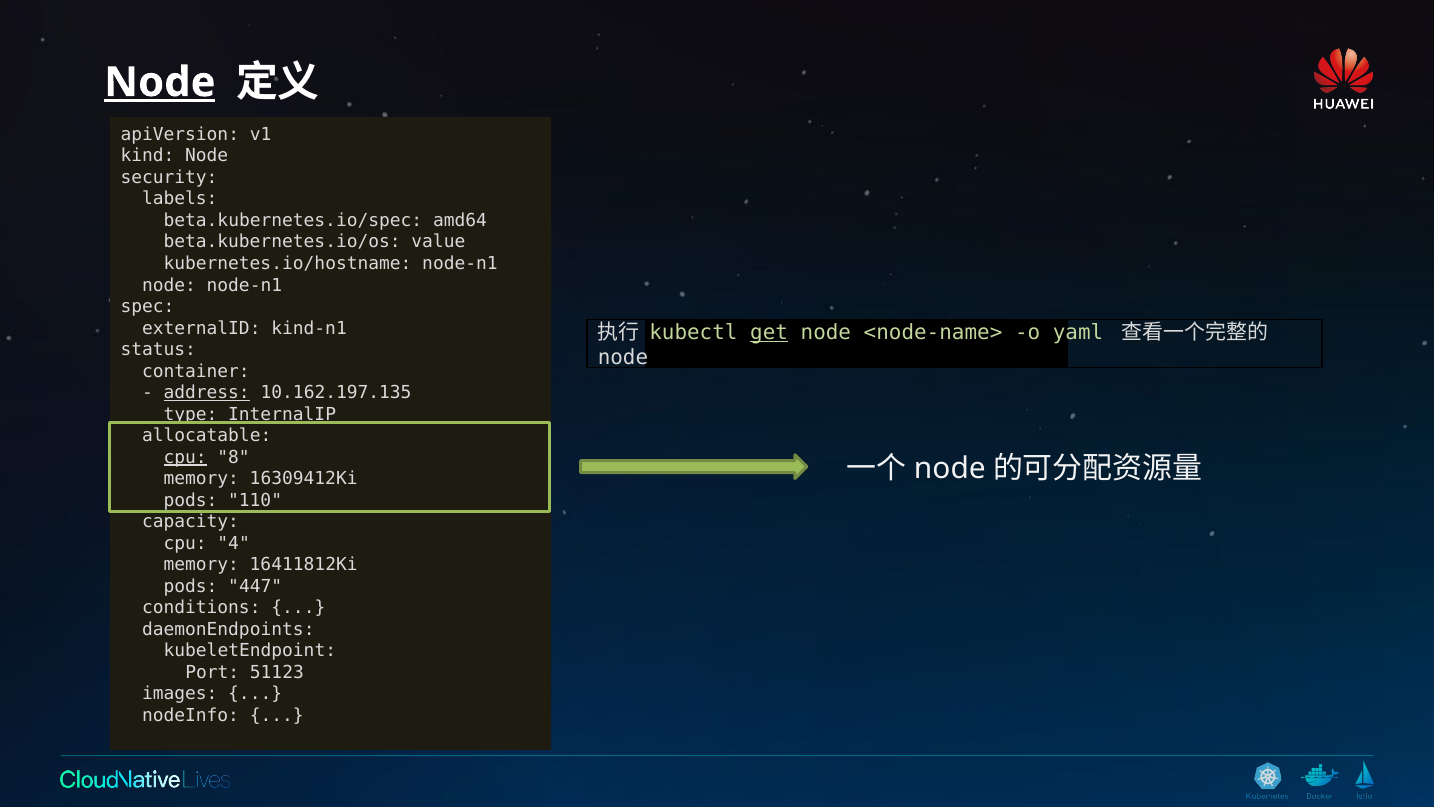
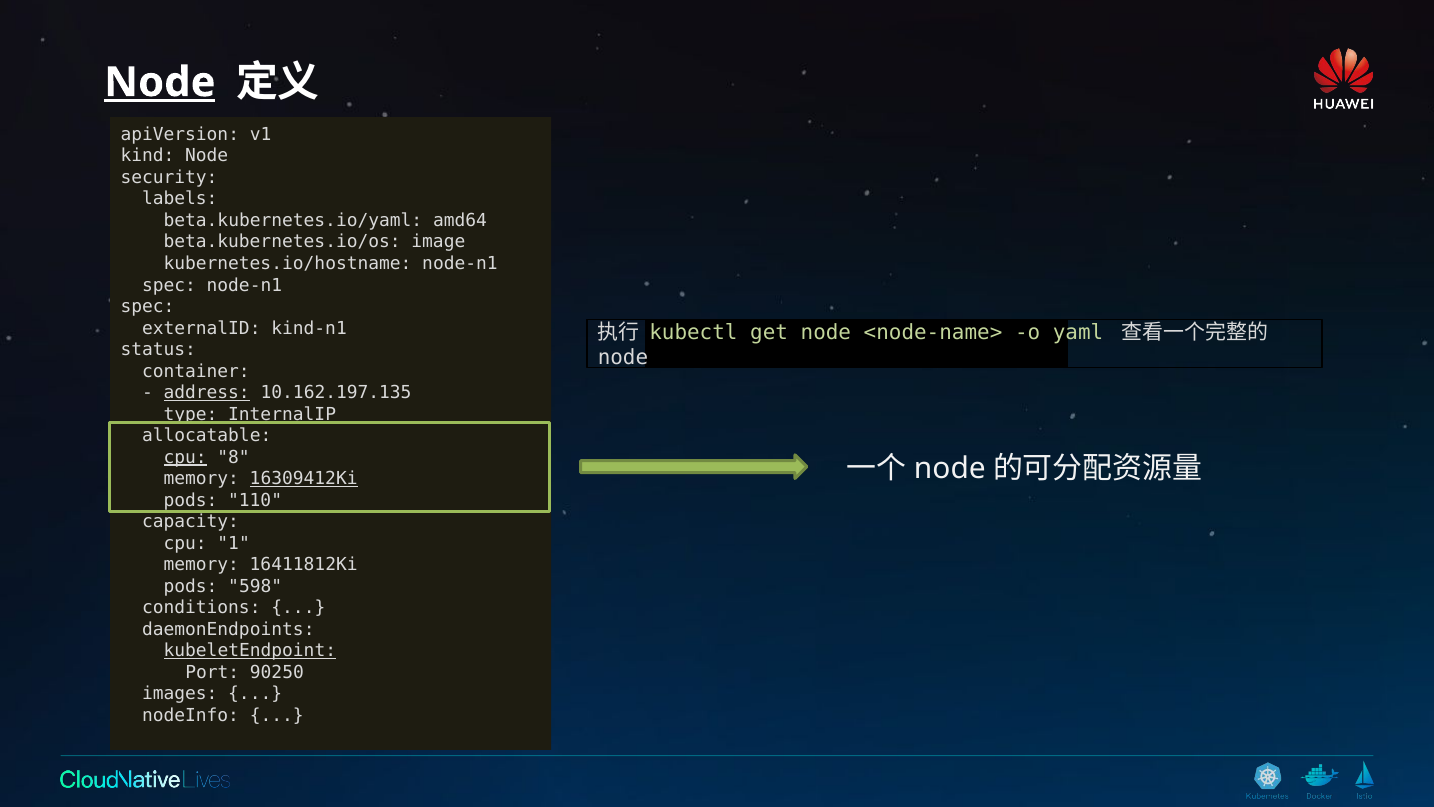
beta.kubernetes.io/spec: beta.kubernetes.io/spec -> beta.kubernetes.io/yaml (293, 220)
value: value -> image (438, 242)
node: node -> spec (169, 285)
get underline: present -> none (769, 332)
16309412Ki underline: none -> present (304, 479)
4: 4 -> 1 (234, 543)
447: 447 -> 598 (255, 586)
kubeletEndpoint underline: none -> present (250, 651)
51123: 51123 -> 90250 (277, 672)
